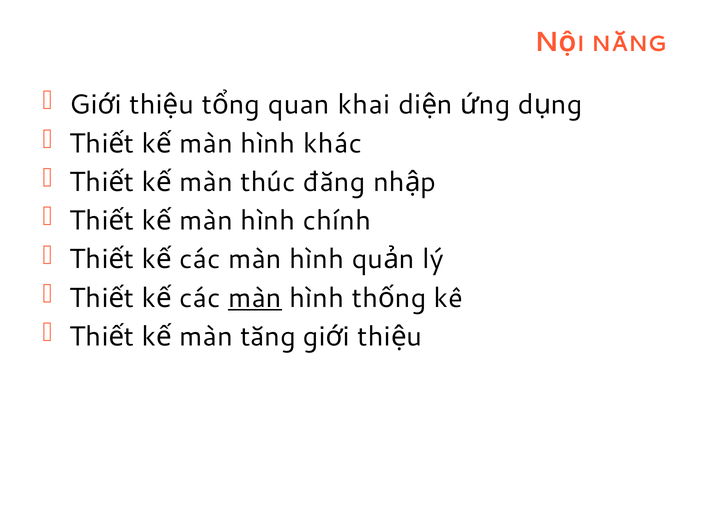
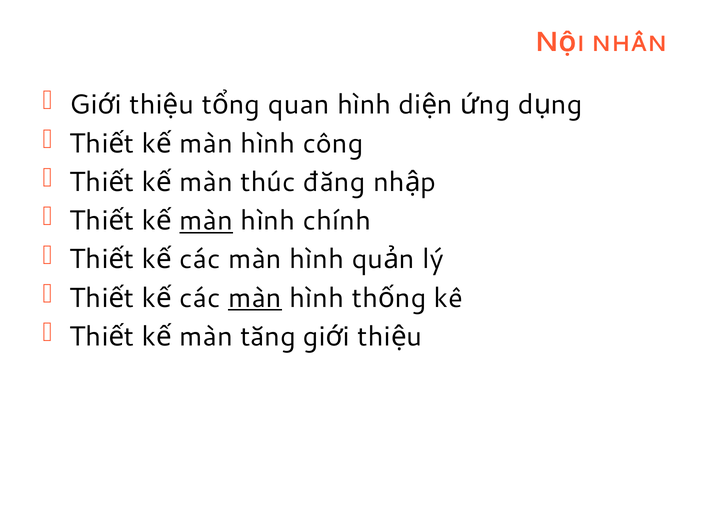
NĂNG: NĂNG -> NHÂN (629, 44)
quan khai: khai -> hình (364, 105)
khác: khác -> công (333, 144)
màn underline: none -> present (206, 221)
